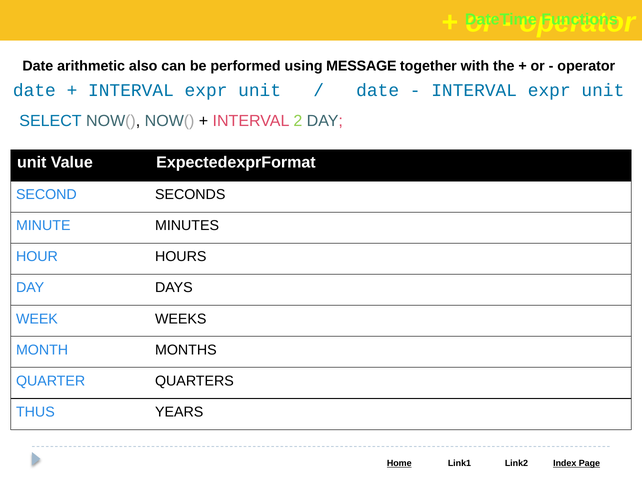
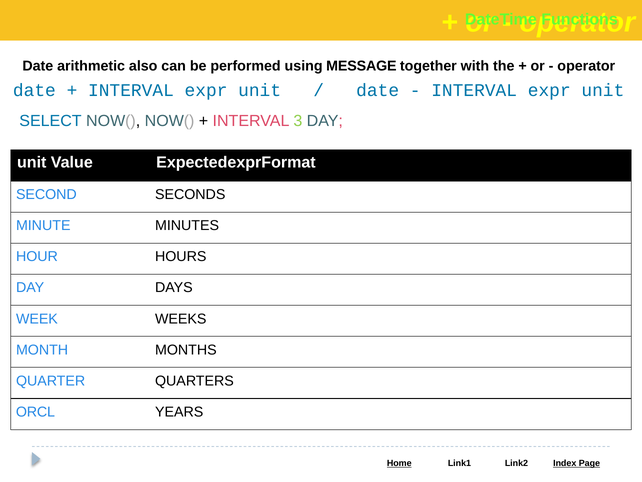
2: 2 -> 3 (298, 121)
THUS: THUS -> ORCL (35, 412)
